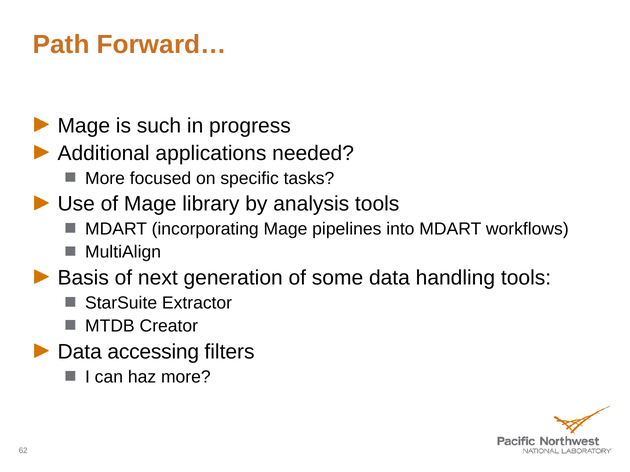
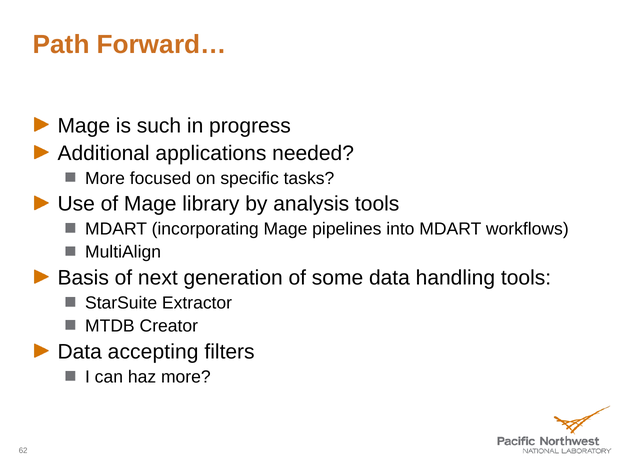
accessing: accessing -> accepting (153, 352)
